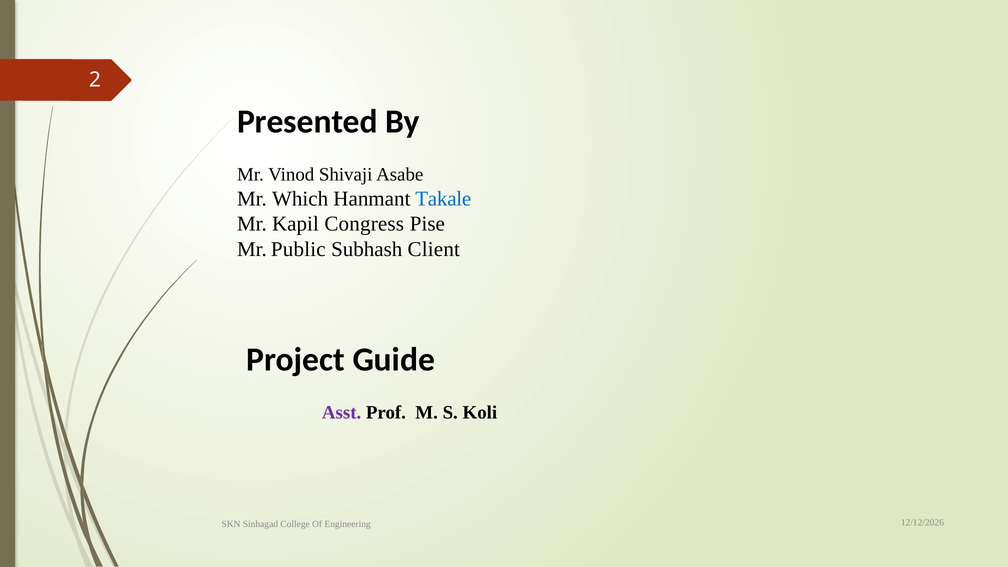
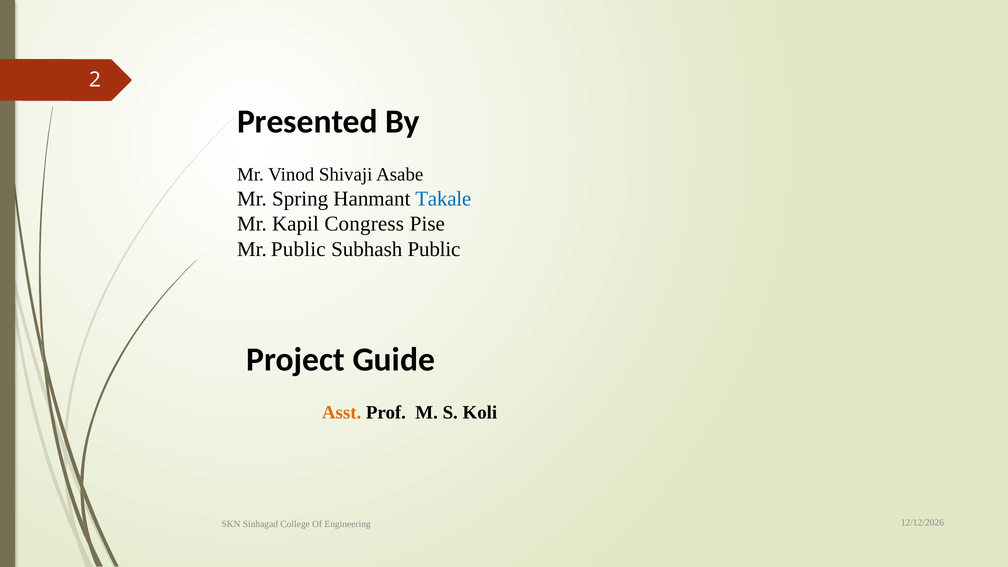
Which: Which -> Spring (300, 199)
Subhash Client: Client -> Public (434, 249)
Asst colour: purple -> orange (342, 413)
